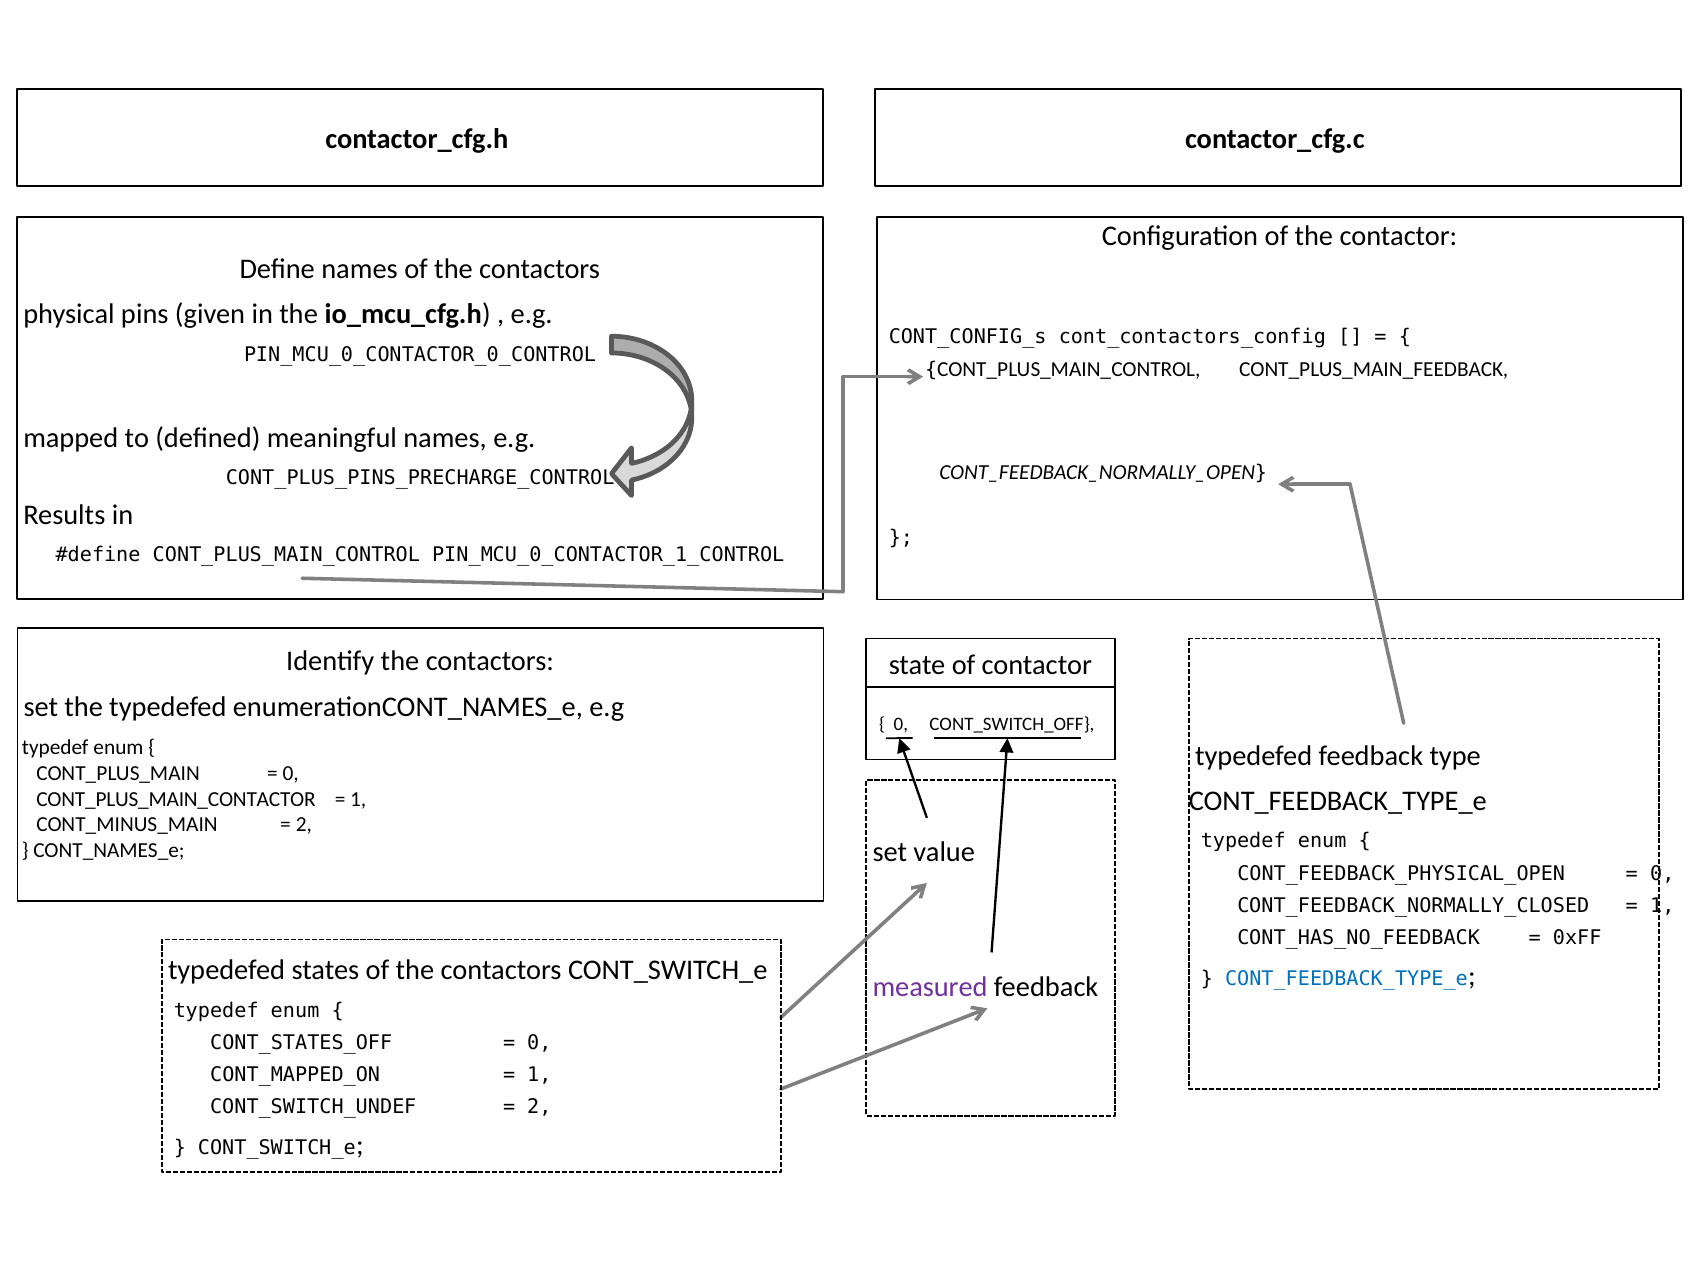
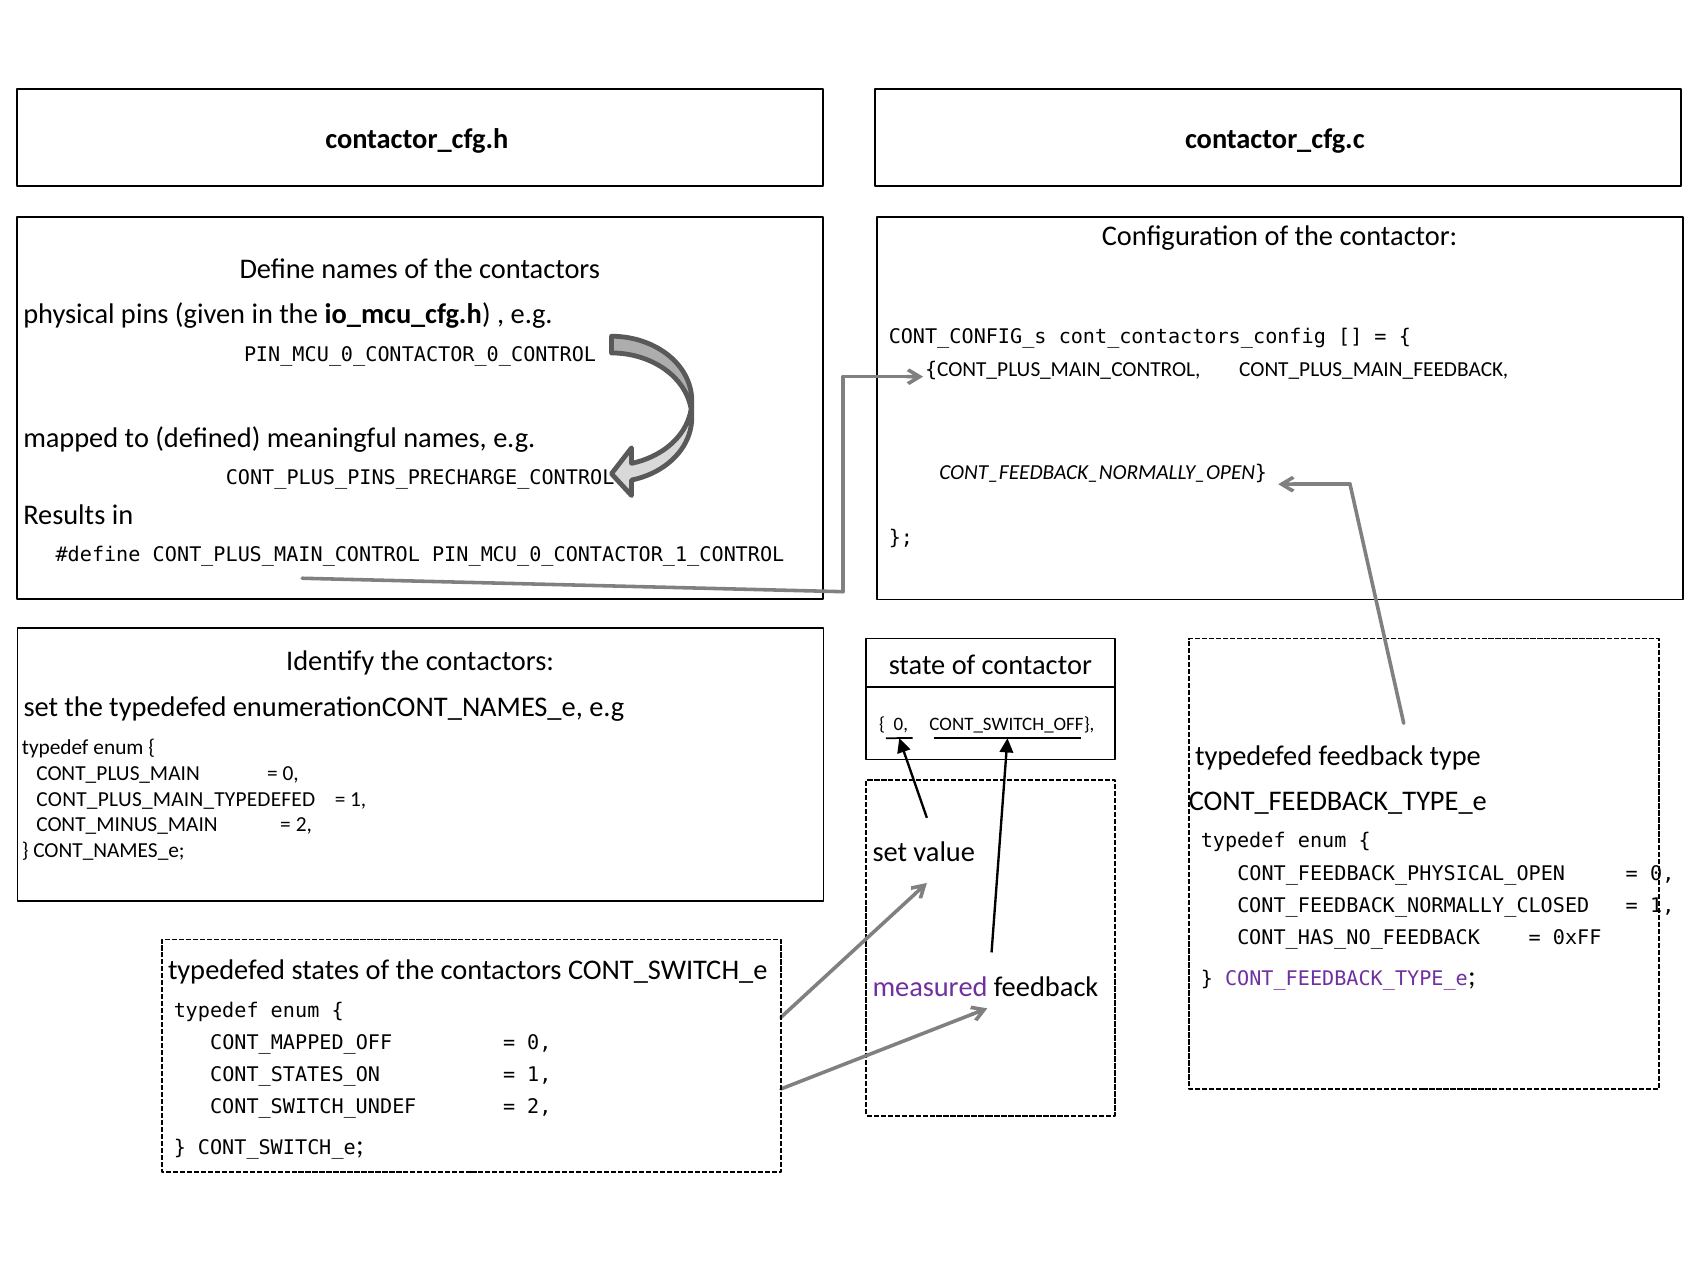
CONT_PLUS_MAIN_CONTACTOR: CONT_PLUS_MAIN_CONTACTOR -> CONT_PLUS_MAIN_TYPEDEFED (176, 799)
CONT_FEEDBACK_TYPE_e colour: blue -> purple (1346, 978)
CONT_STATES_OFF: CONT_STATES_OFF -> CONT_MAPPED_OFF (301, 1042)
CONT_MAPPED_ON: CONT_MAPPED_ON -> CONT_STATES_ON (295, 1075)
